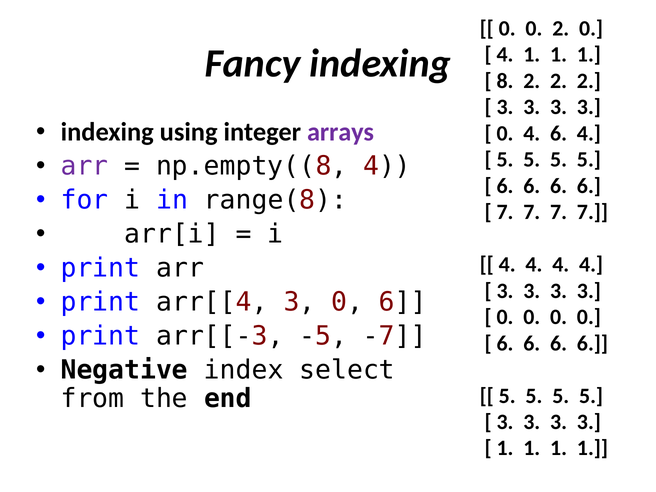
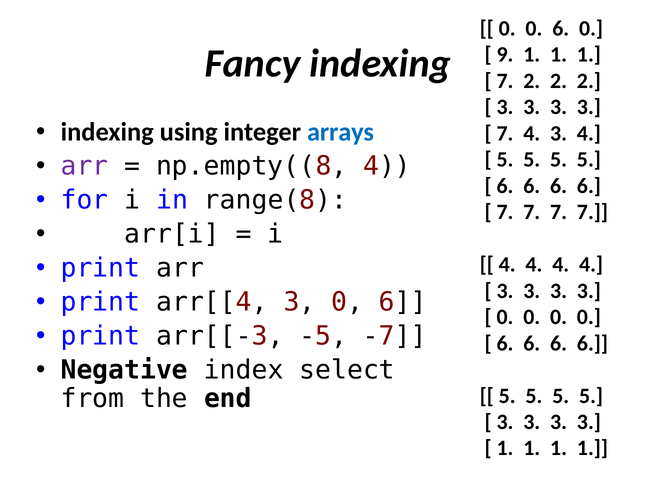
0 0 2: 2 -> 6 (561, 28)
4: 4 -> 9 (505, 55)
8: 8 -> 7 (505, 81)
arrays colour: purple -> blue (340, 132)
0: 0 -> 7 (505, 133)
4 6: 6 -> 3 (559, 133)
